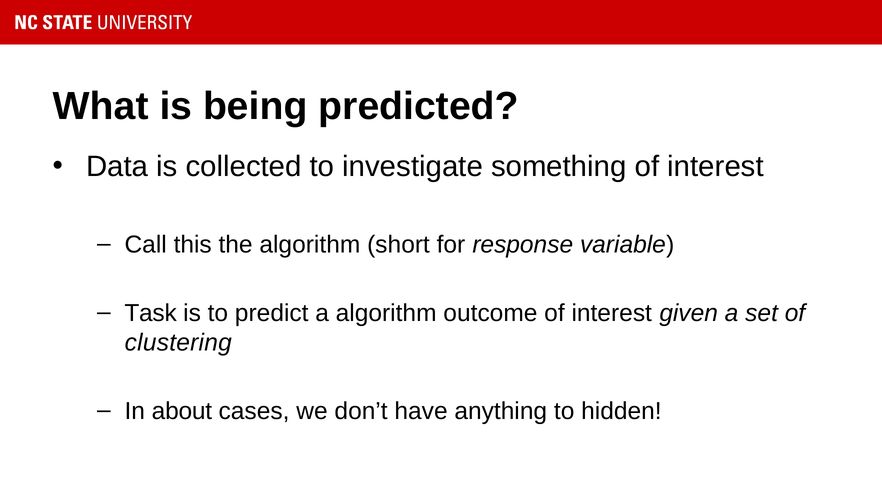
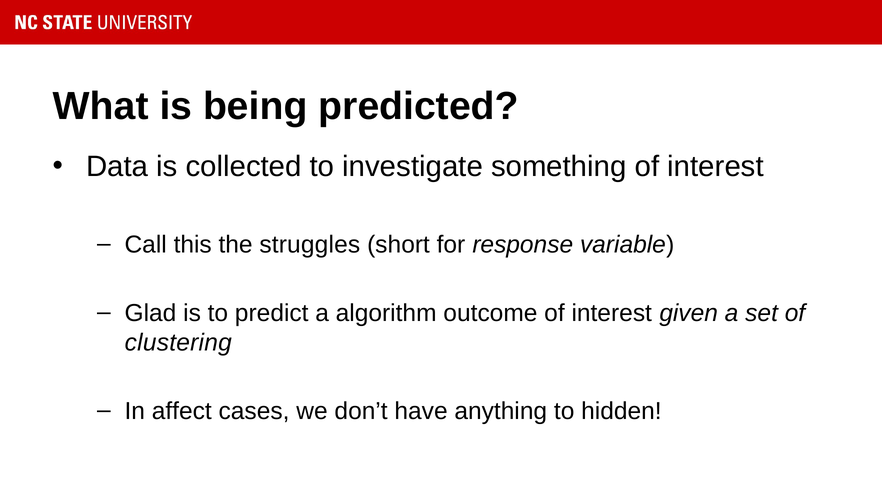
the algorithm: algorithm -> struggles (310, 245)
Task: Task -> Glad (150, 313)
about: about -> affect (182, 411)
